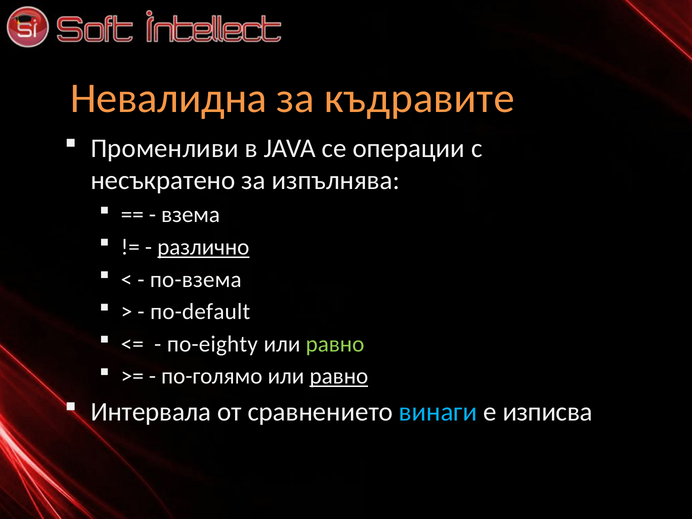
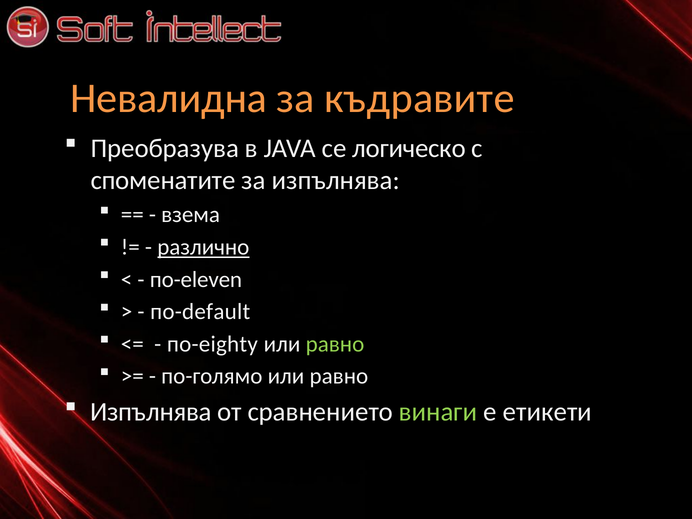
Променливи: Променливи -> Преобразува (165, 148)
операции: операции -> логическо (409, 148)
несъкратено: несъкратено -> споменатите (163, 181)
по-взема: по-взема -> по-eleven (196, 279)
равно underline: present -> none (339, 376)
Интервала: Интервала -> Изпълнява (151, 412)
винаги colour: light blue -> light green (438, 412)
изписва: изписва -> етикети (547, 412)
